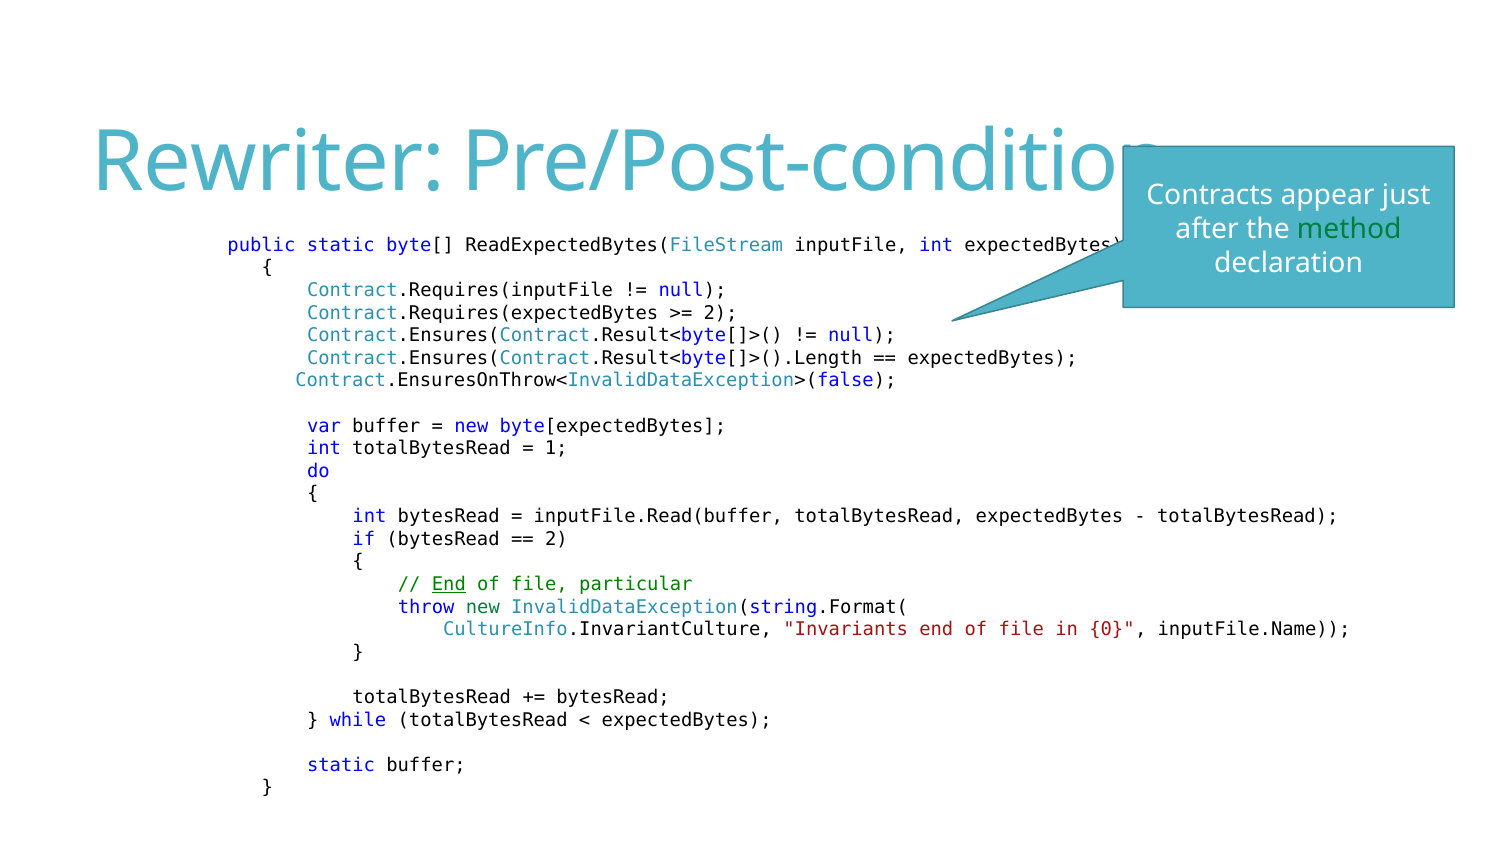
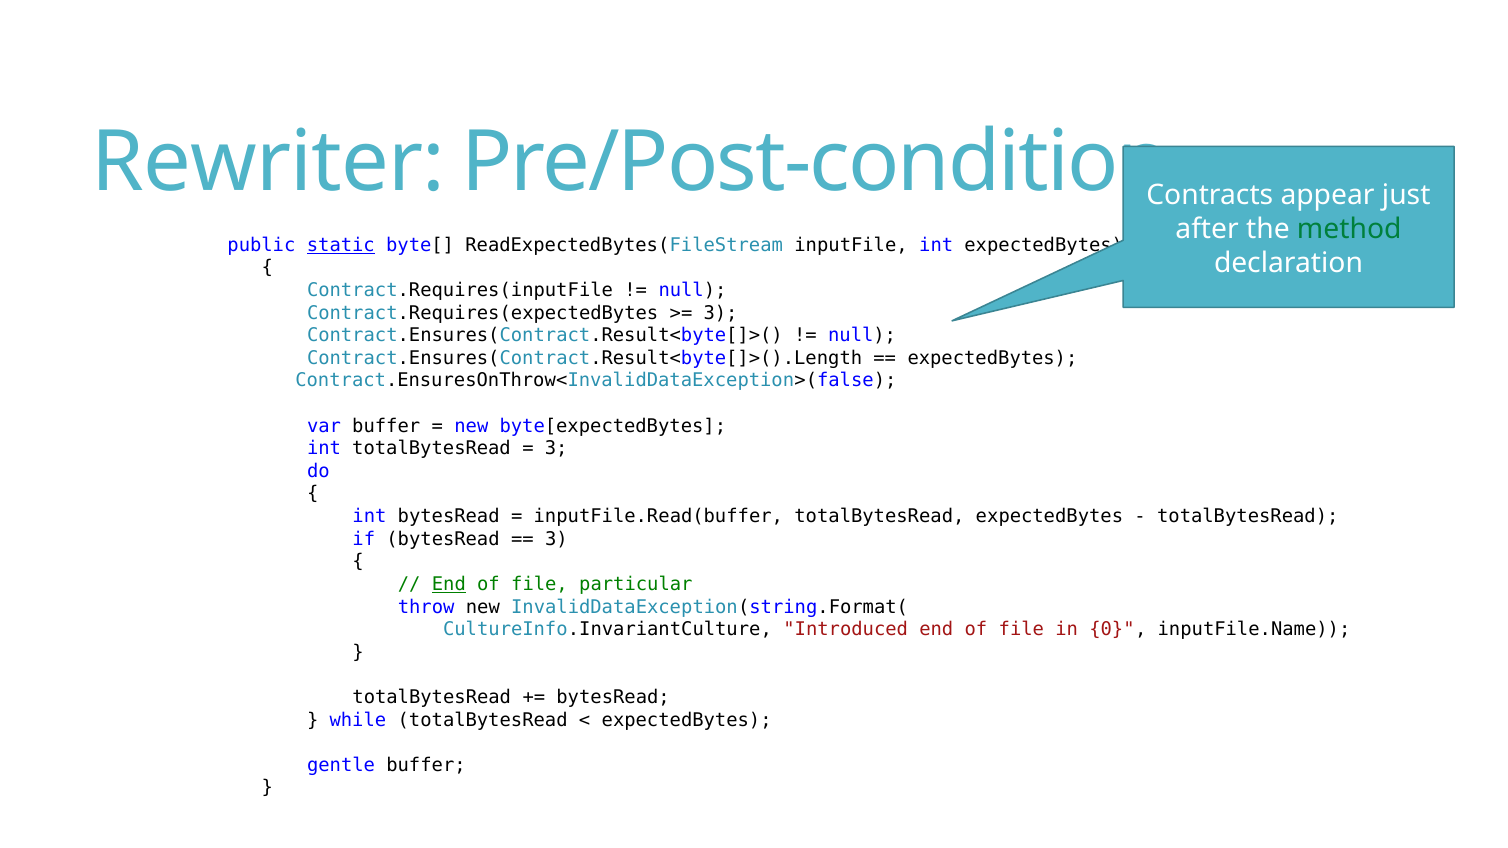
static underline: none -> present (341, 245)
2: 2 -> 3 (721, 313)
1: 1 -> 3 (556, 449)
2: 2 -> 3 (556, 539)
new colour: green -> black (483, 607)
Invariants: Invariants -> Introduced (846, 630)
static: static -> gentle (341, 765)
